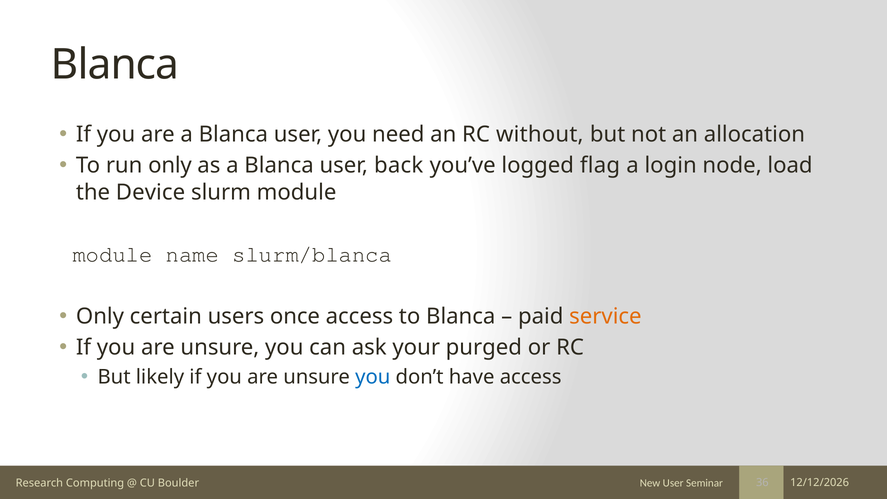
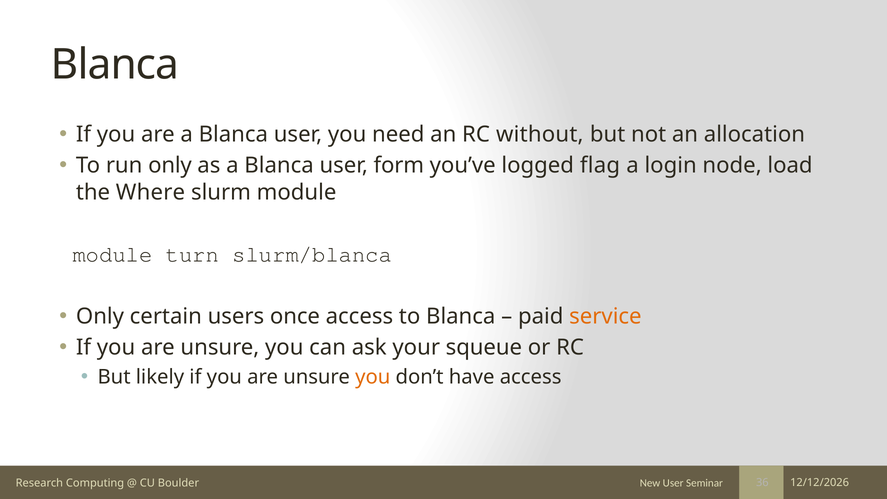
back: back -> form (399, 166)
Device: Device -> Where (150, 192)
name: name -> turn (192, 254)
purged: purged -> squeue (484, 347)
you colour: blue -> orange (373, 377)
